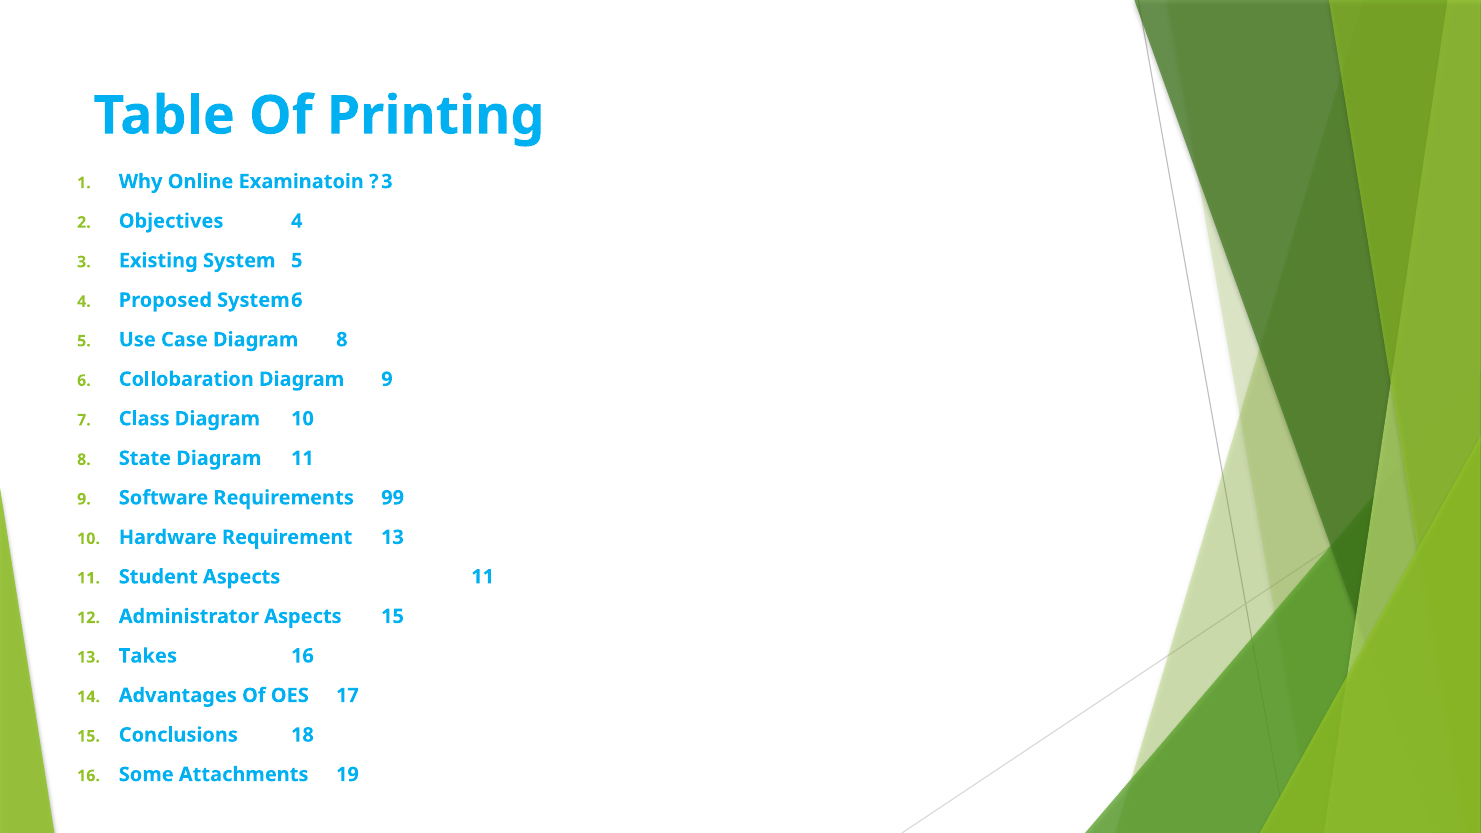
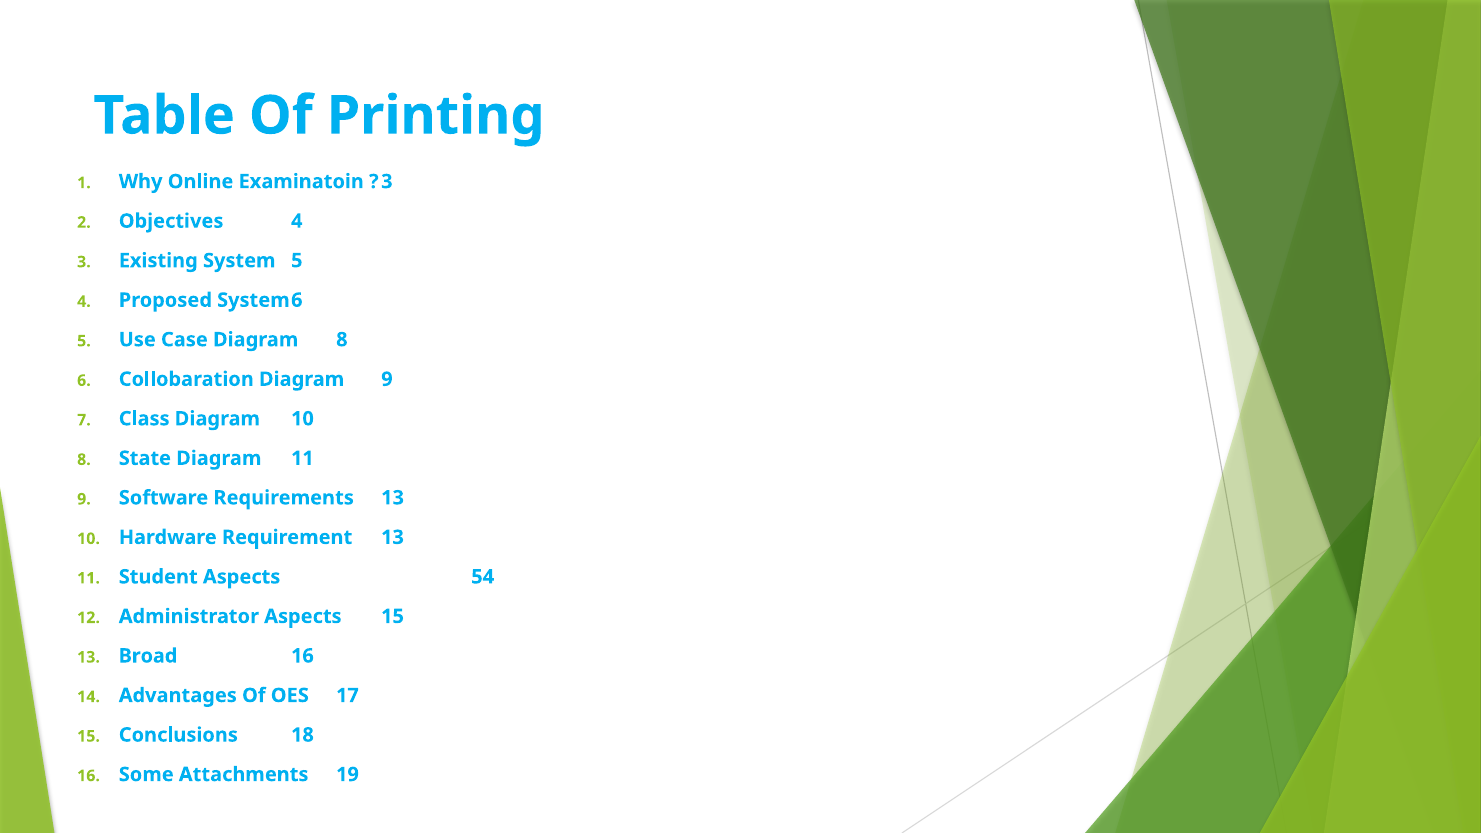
Requirements 99: 99 -> 13 (393, 498)
Aspects 11: 11 -> 54 (483, 577)
Takes: Takes -> Broad (148, 656)
